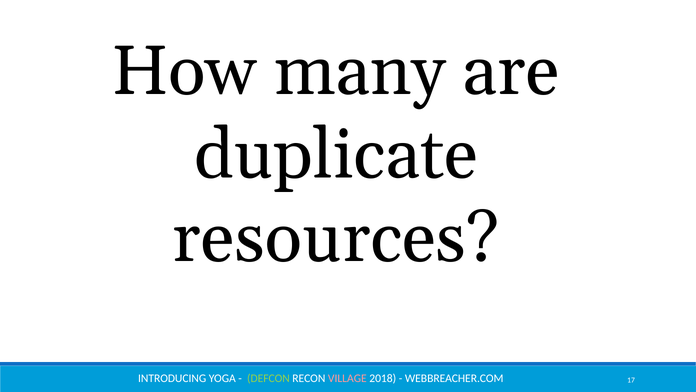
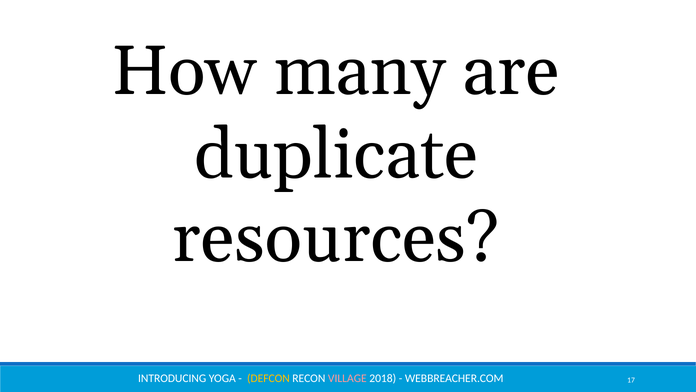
DEFCON colour: light green -> yellow (268, 378)
